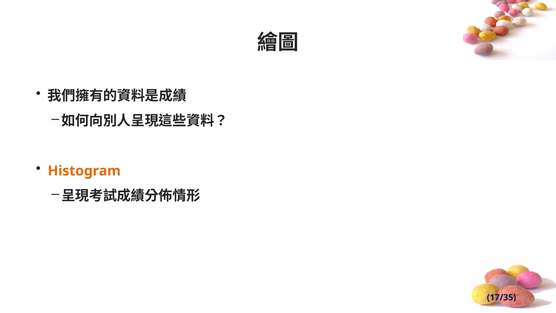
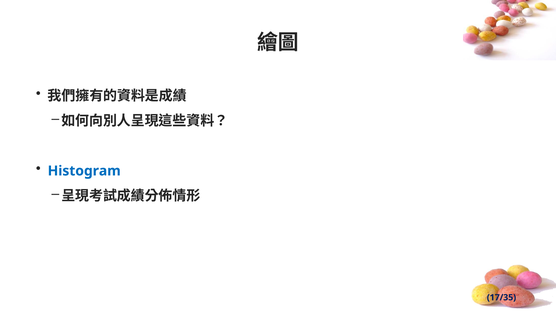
Histogram colour: orange -> blue (84, 171)
